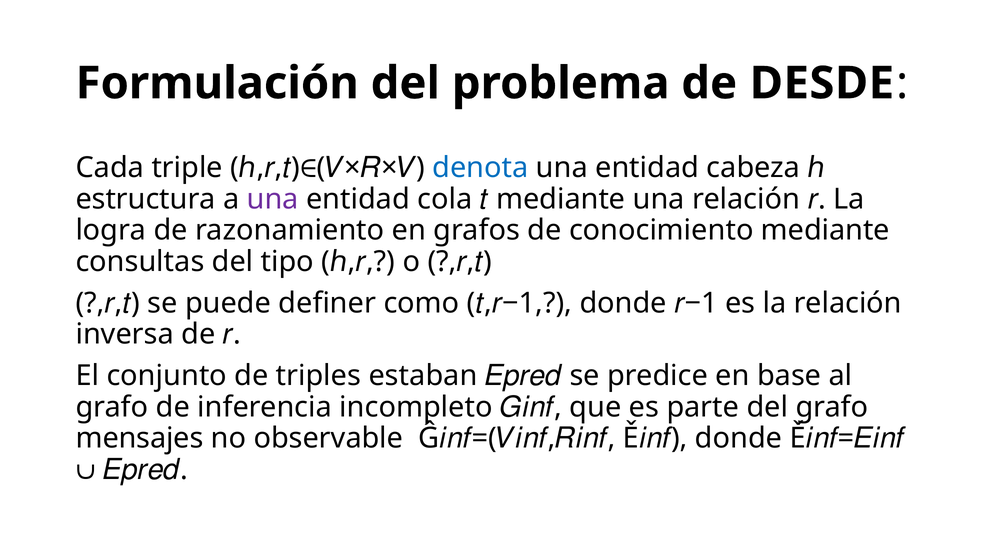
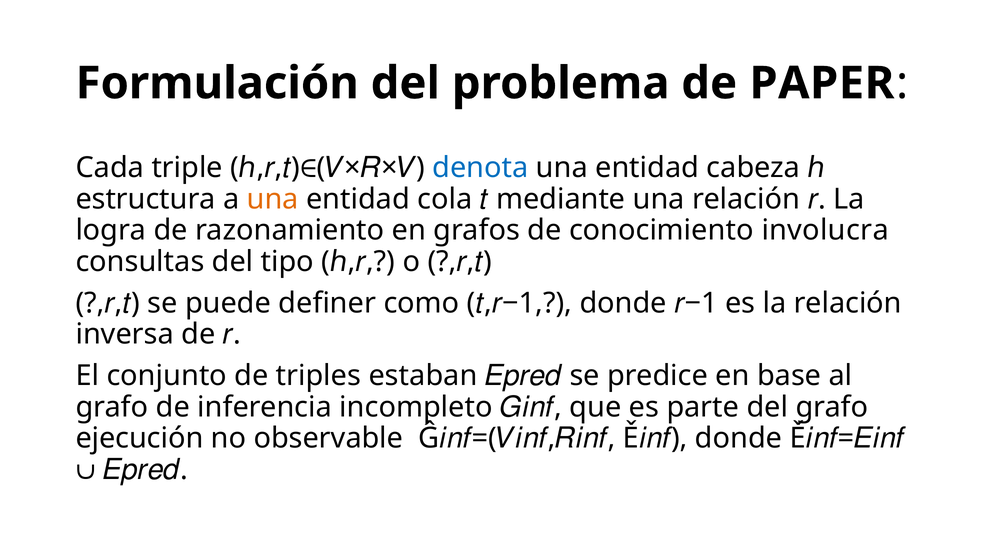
DESDE: DESDE -> PAPER (822, 83)
una colour: purple -> orange (273, 199)
conocimiento mediante: mediante -> involucra (825, 230)
mensajes: mensajes -> ejecución (140, 438)
